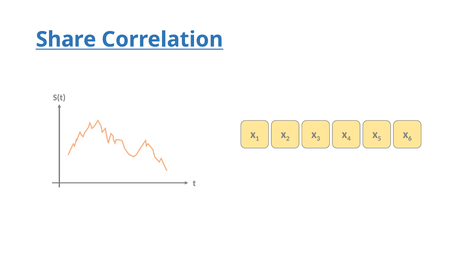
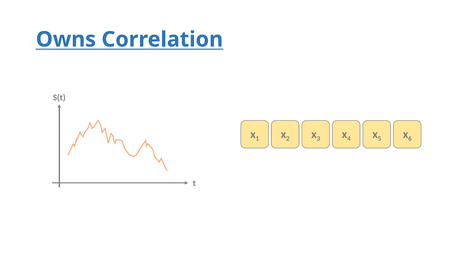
Share: Share -> Owns (66, 39)
